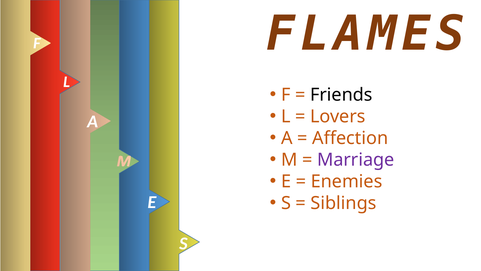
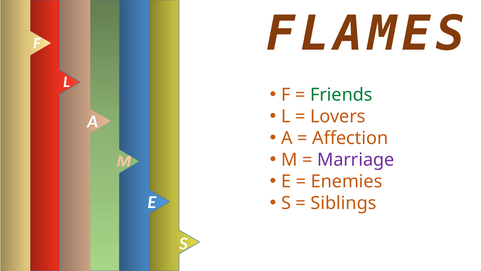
Friends colour: black -> green (341, 95)
